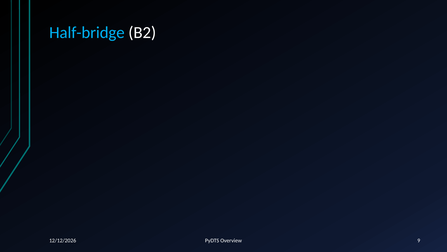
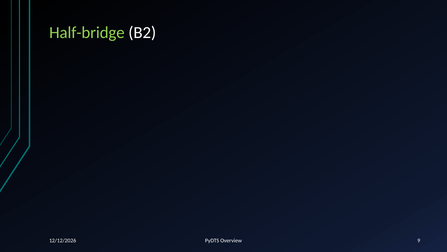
Half-bridge colour: light blue -> light green (87, 32)
